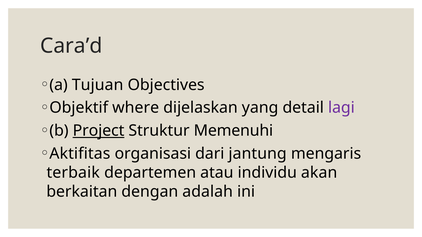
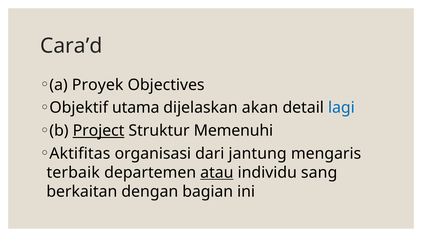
Tujuan: Tujuan -> Proyek (98, 85)
where: where -> utama (136, 108)
yang: yang -> akan (260, 108)
lagi colour: purple -> blue (341, 108)
atau underline: none -> present (217, 173)
akan: akan -> sang (319, 173)
adalah: adalah -> bagian (208, 192)
